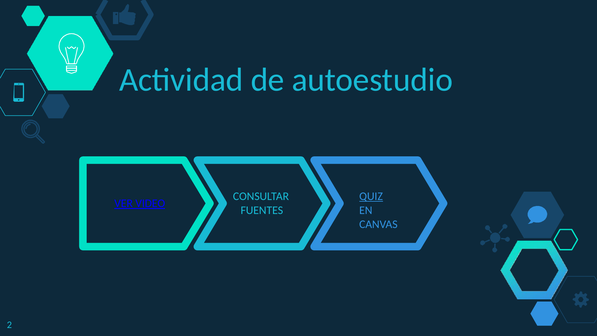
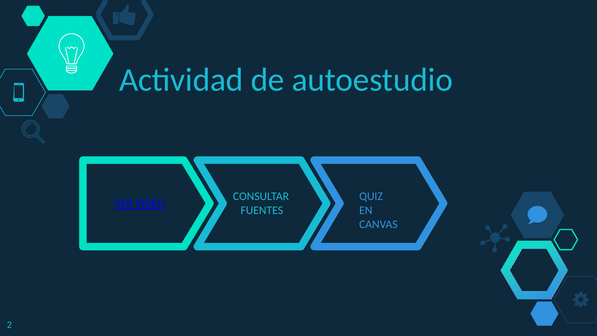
QUIZ underline: present -> none (371, 196)
